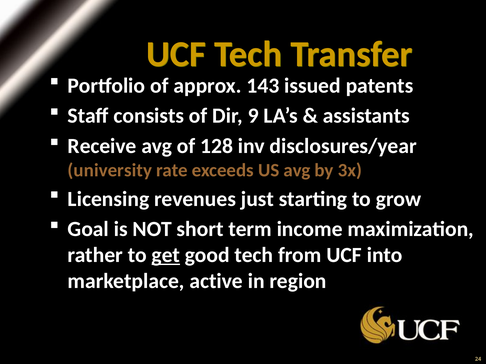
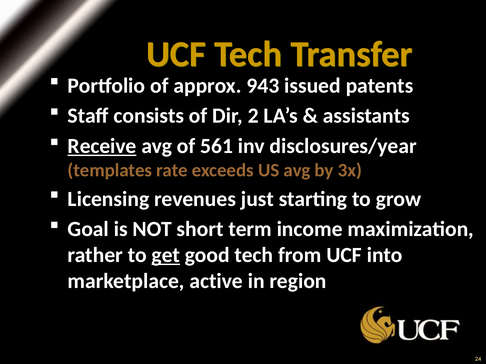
143: 143 -> 943 (263, 86)
9: 9 -> 2 (253, 116)
Receive underline: none -> present (102, 146)
128: 128 -> 561 (217, 146)
university: university -> templates (110, 170)
